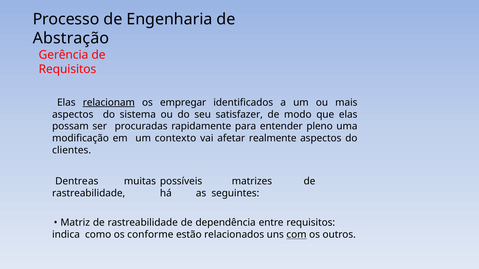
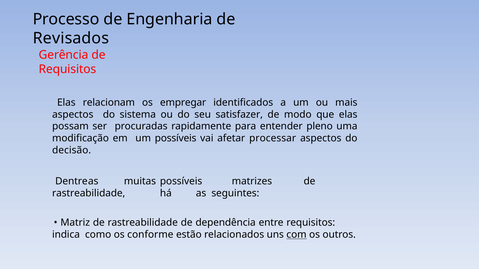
Abstração: Abstração -> Revisados (71, 38)
relacionam underline: present -> none (109, 103)
um contexto: contexto -> possíveis (176, 139)
realmente: realmente -> processar (273, 139)
clientes: clientes -> decisão (72, 151)
